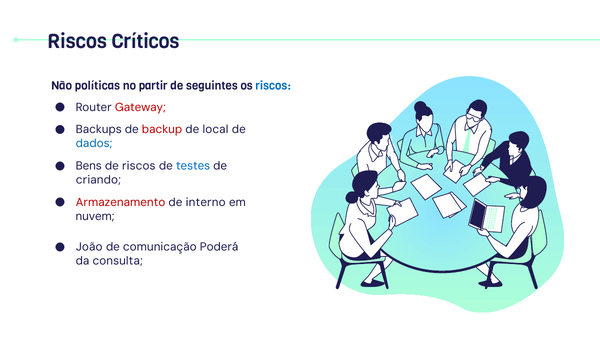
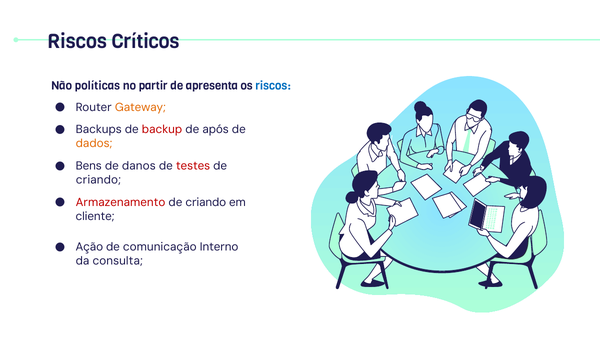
seguintes: seguintes -> apresenta (212, 86)
Gateway colour: red -> orange (140, 108)
local: local -> após (216, 130)
dados colour: blue -> orange (94, 144)
de riscos: riscos -> danos (139, 166)
testes colour: blue -> red (193, 166)
interno: interno -> criando (206, 203)
nuvem: nuvem -> cliente (95, 217)
João: João -> Ação (89, 247)
Poderá: Poderá -> Interno (219, 247)
